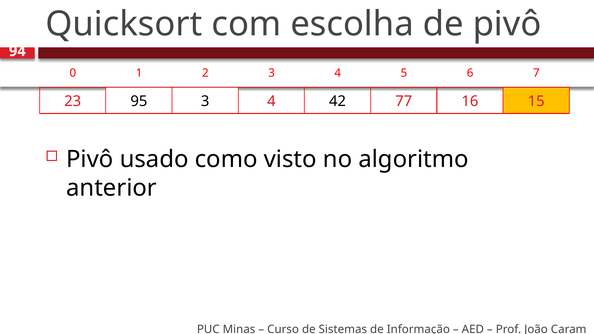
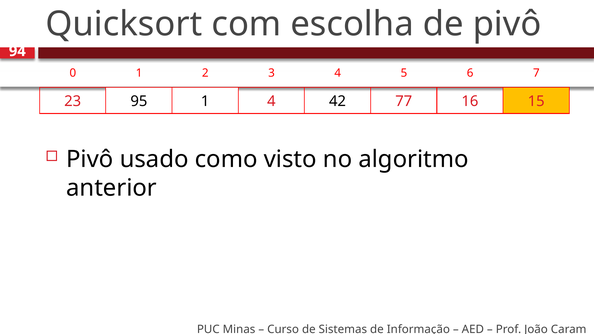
95 3: 3 -> 1 (205, 101)
